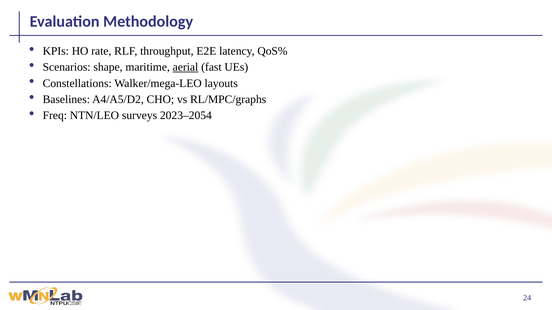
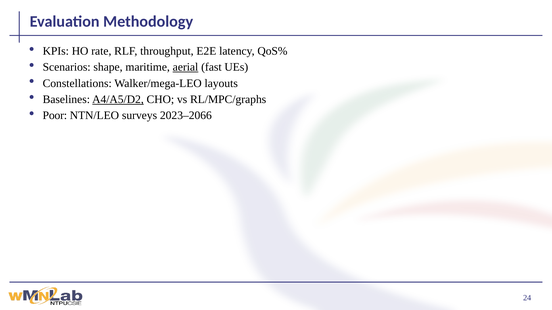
A4/A5/D2 underline: none -> present (118, 99)
Freq: Freq -> Poor (55, 116)
2023–2054: 2023–2054 -> 2023–2066 (186, 116)
